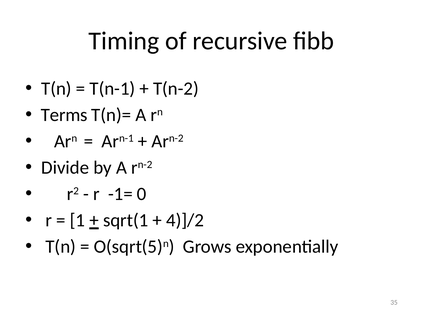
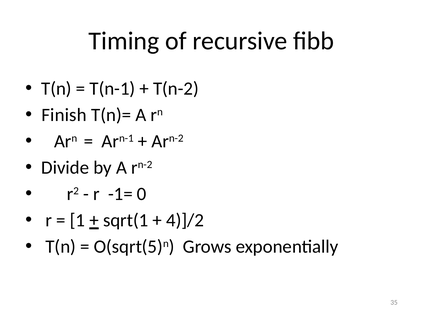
Terms: Terms -> Finish (64, 115)
